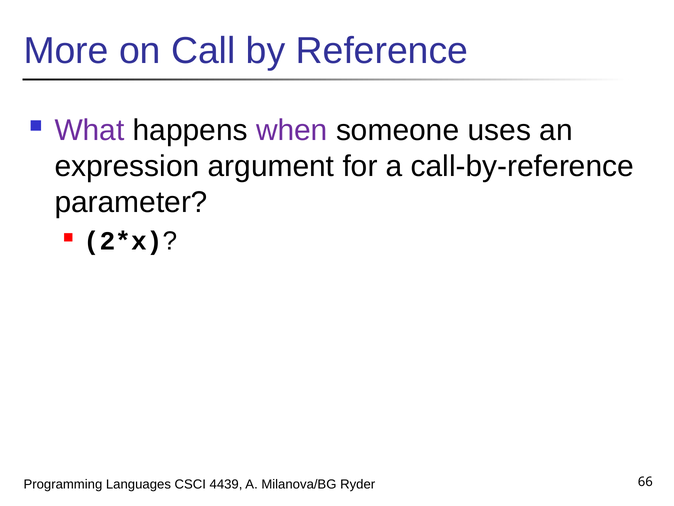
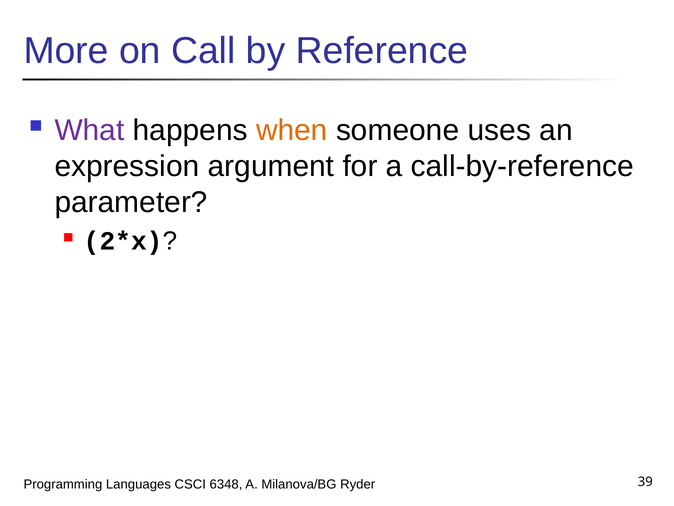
when colour: purple -> orange (292, 130)
4439: 4439 -> 6348 (226, 484)
66: 66 -> 39 (645, 481)
